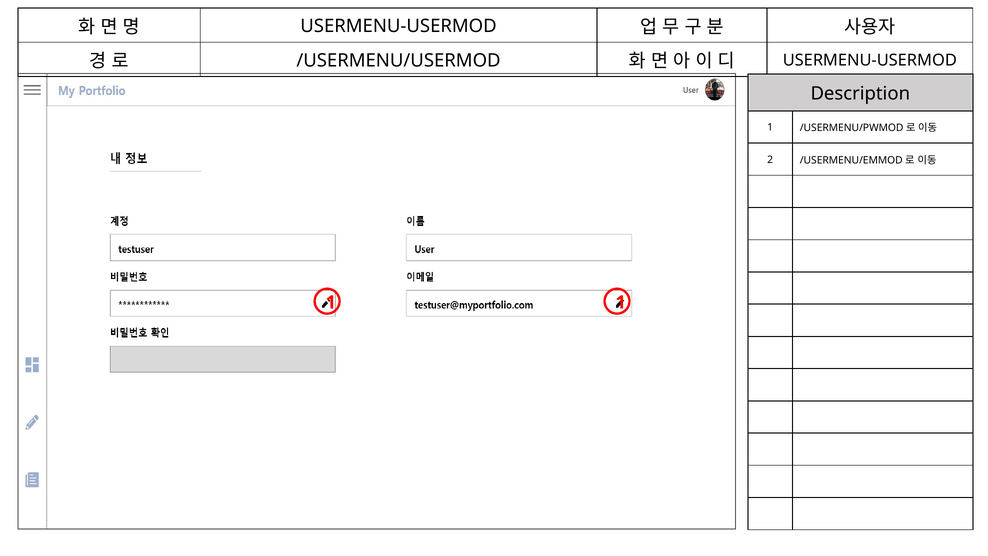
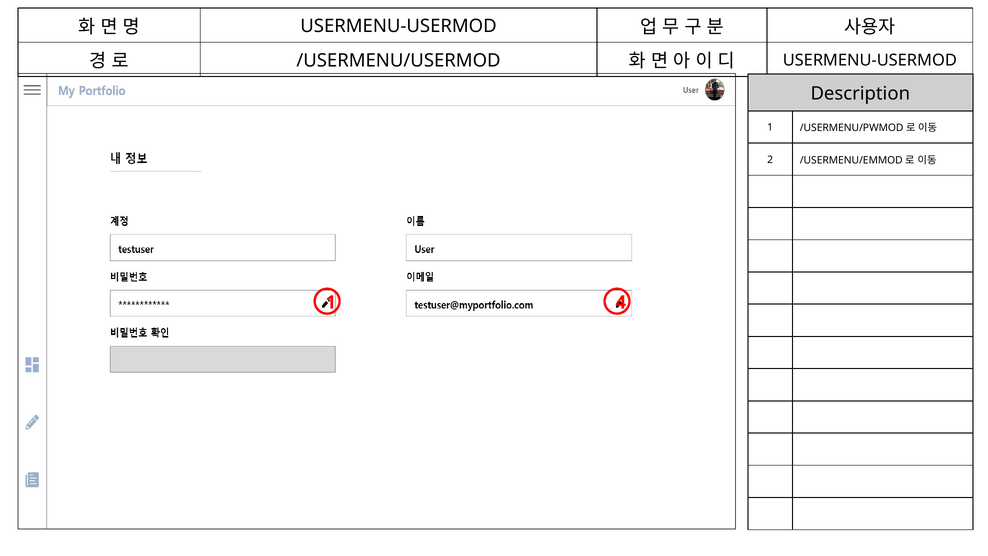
1 1: 1 -> 4 (621, 302)
